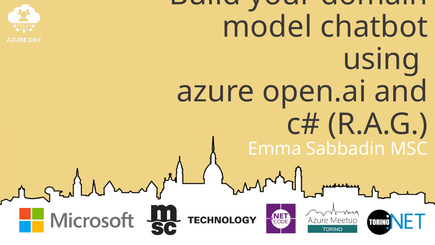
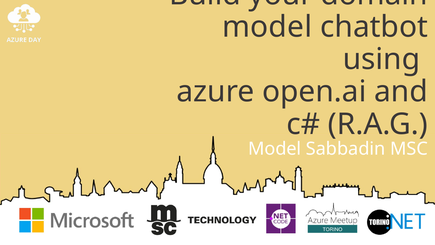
Emma: Emma -> Model (275, 149)
